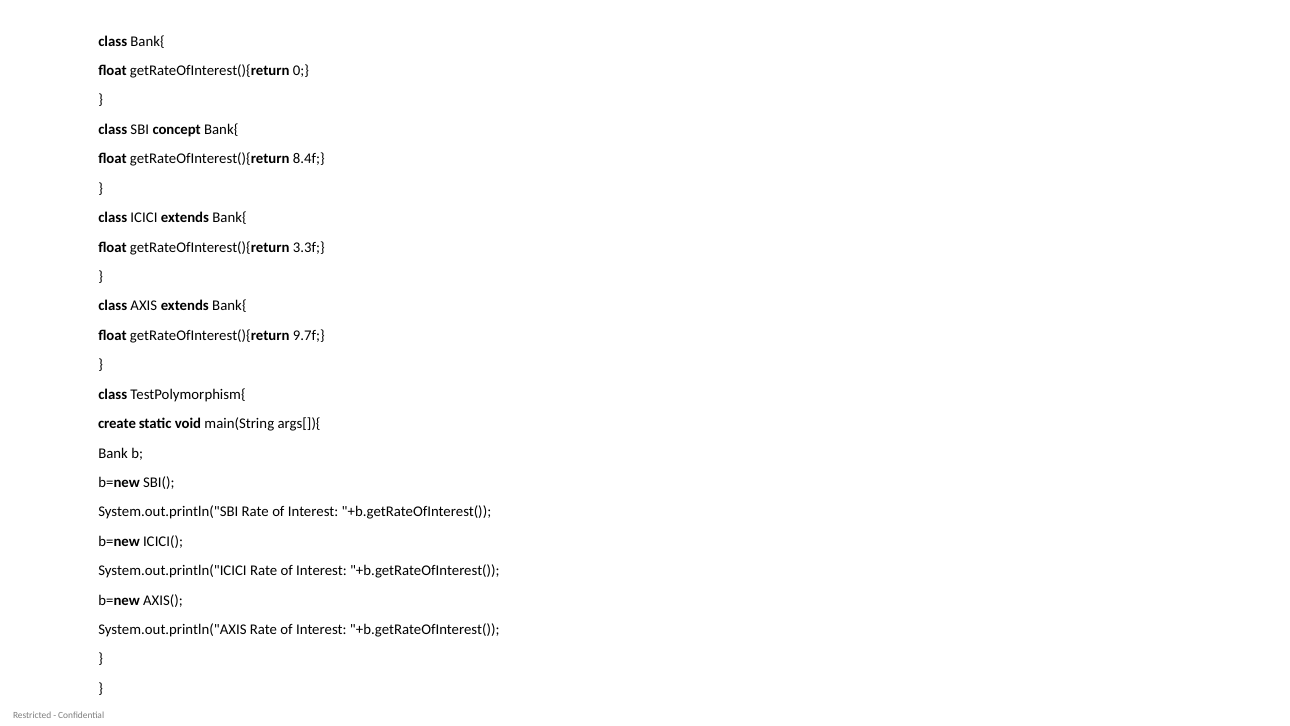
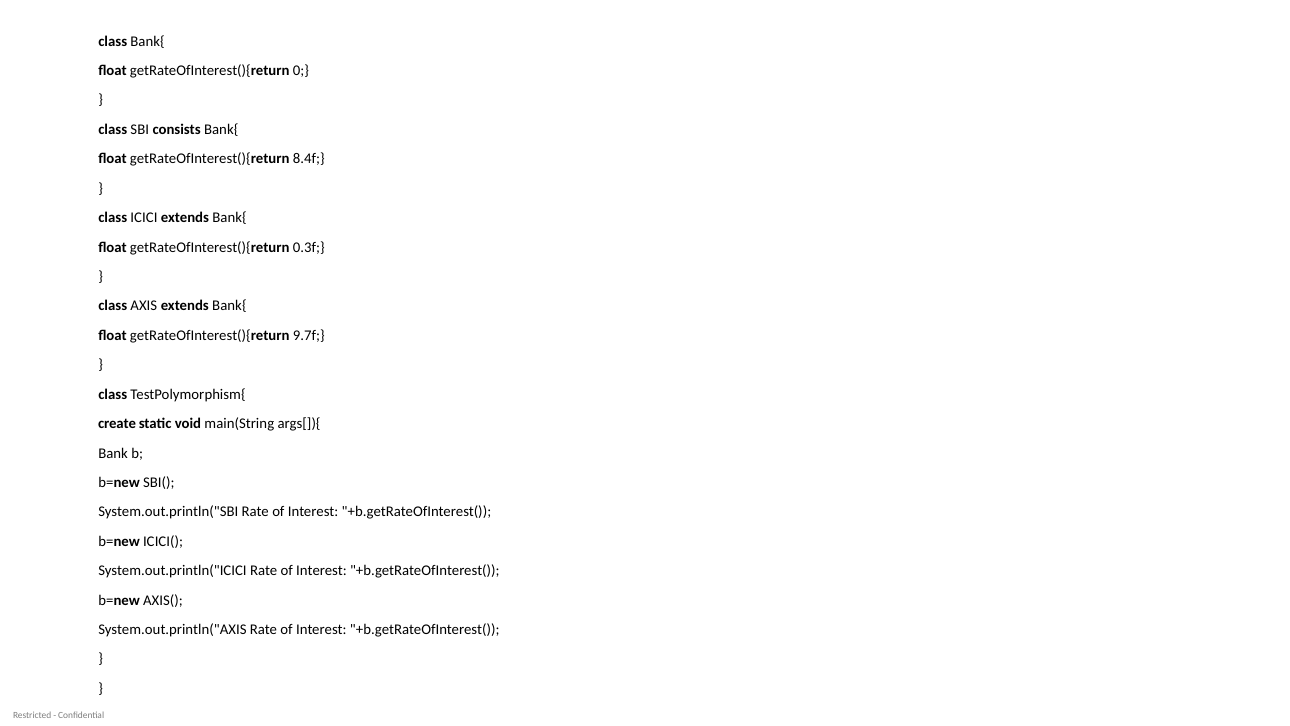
concept: concept -> consists (177, 129)
3.3f: 3.3f -> 0.3f (309, 247)
